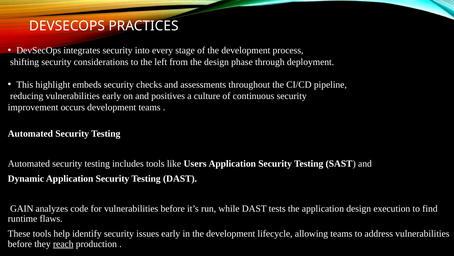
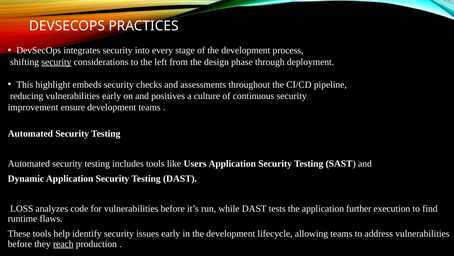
security underline: none -> present (56, 62)
occurs: occurs -> ensure (73, 107)
GAIN: GAIN -> LOSS (22, 208)
application design: design -> further (359, 208)
